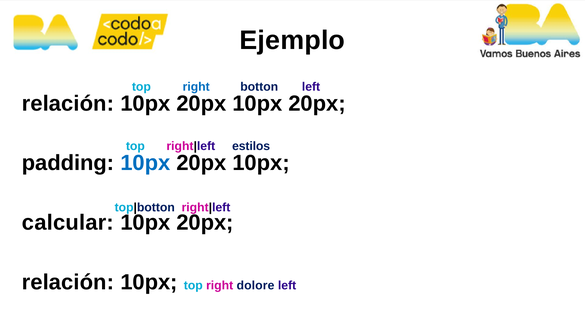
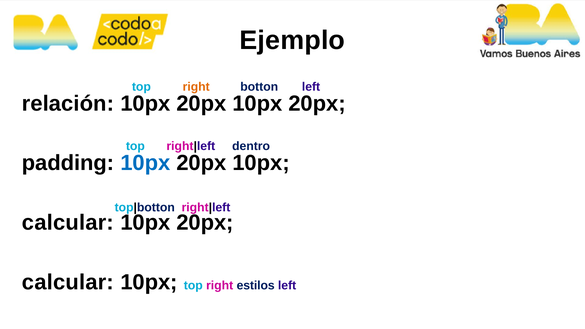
right colour: blue -> orange (196, 87)
estilos: estilos -> dentro (251, 146)
relación: relación -> calcular (68, 282)
dolore: dolore -> estilos (256, 285)
